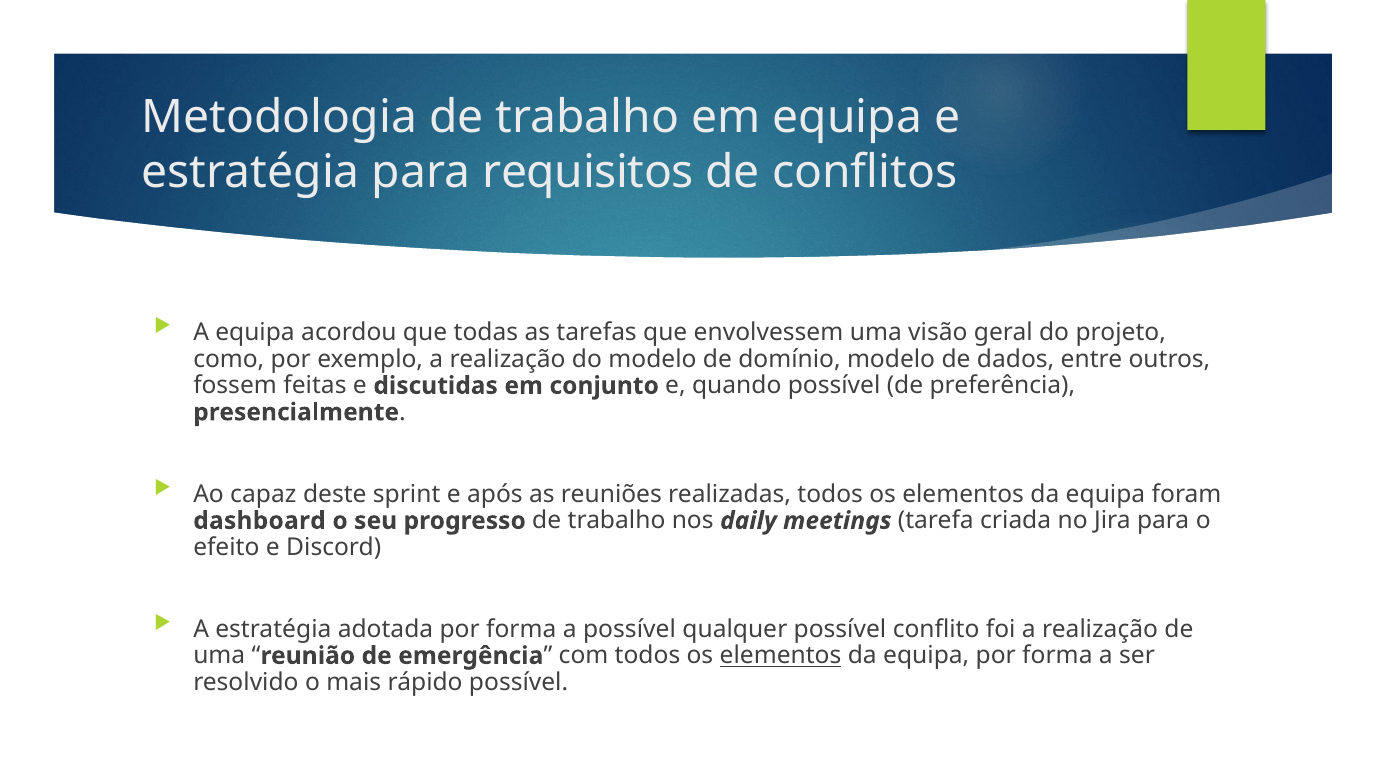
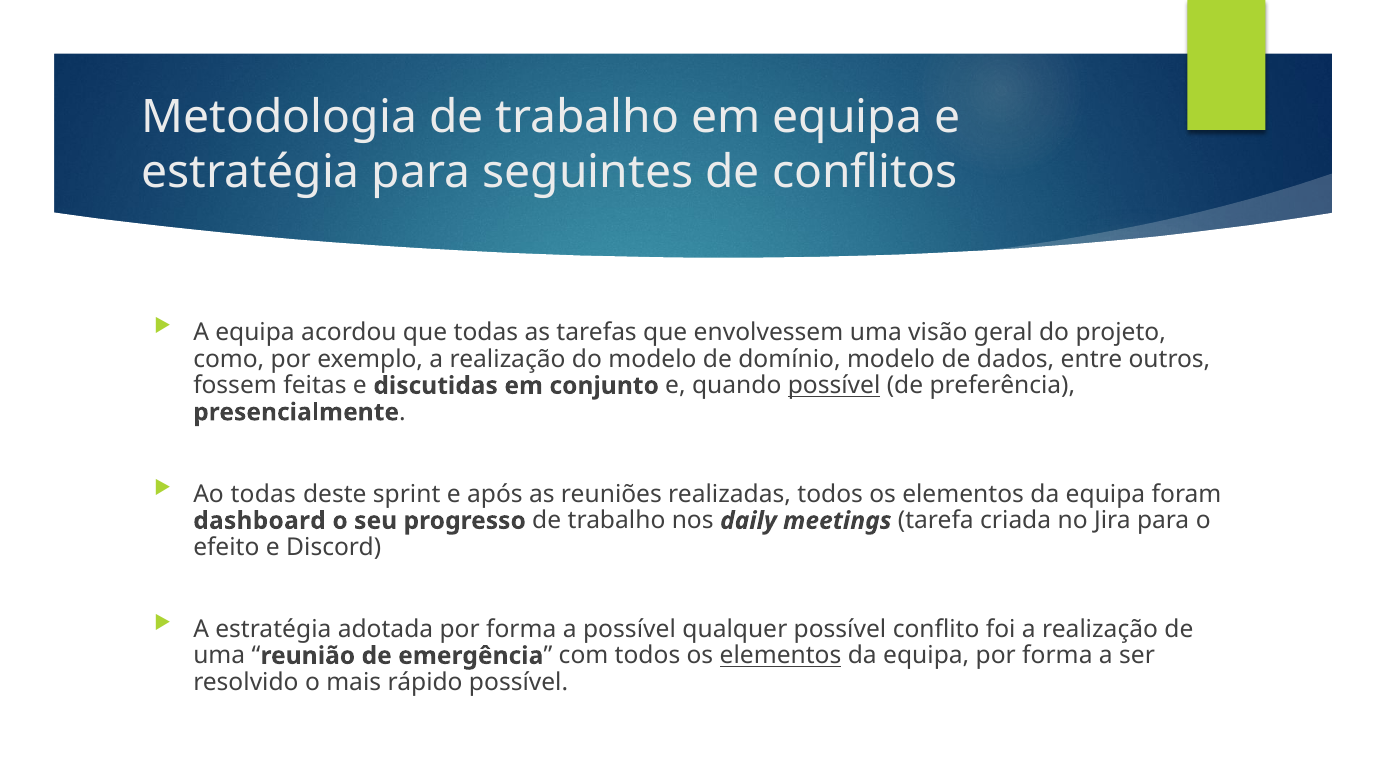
requisitos: requisitos -> seguintes (588, 172)
possível underline: none -> present (834, 386)
Ao capaz: capaz -> todas (263, 494)
